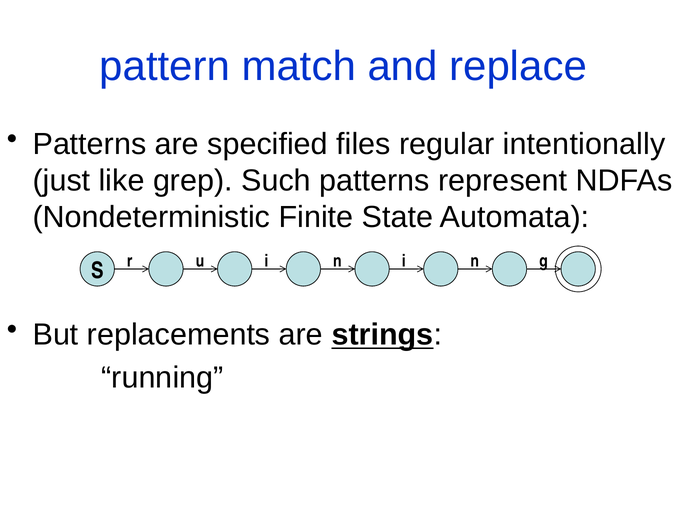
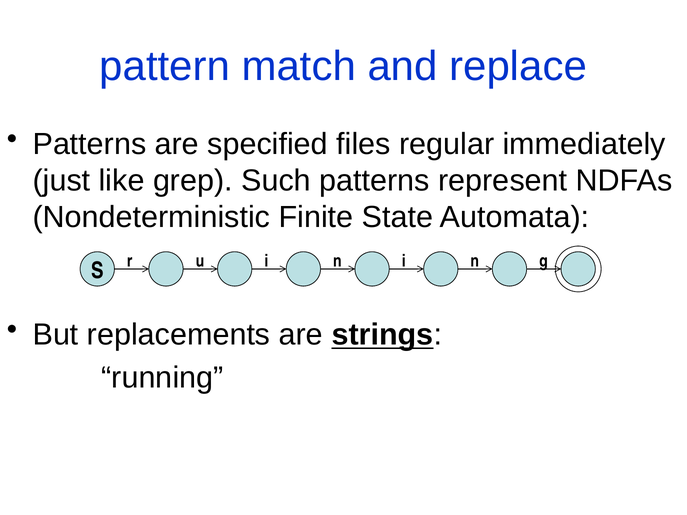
intentionally: intentionally -> immediately (584, 144)
